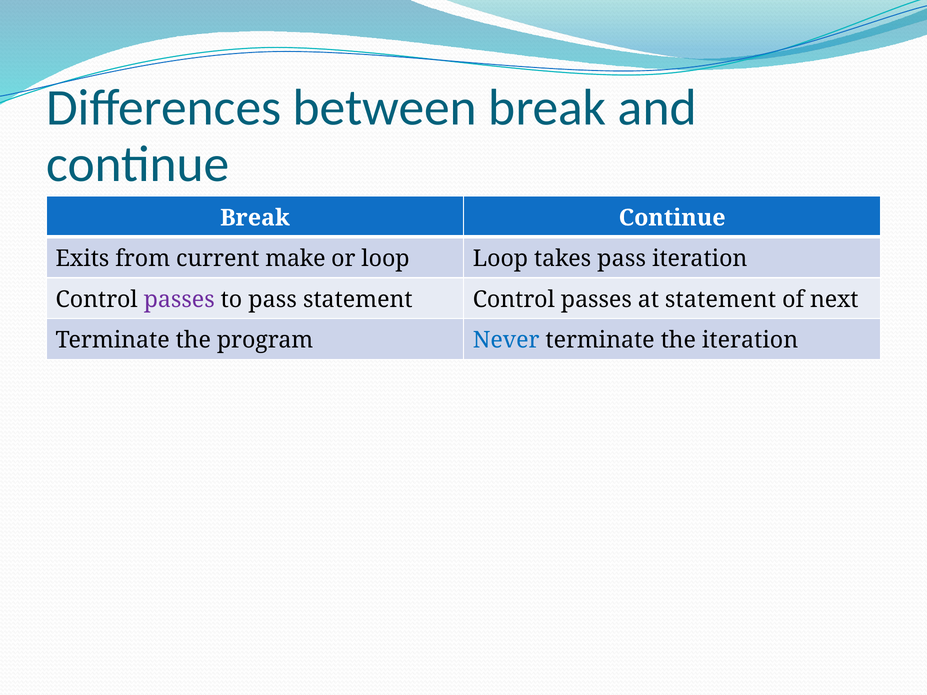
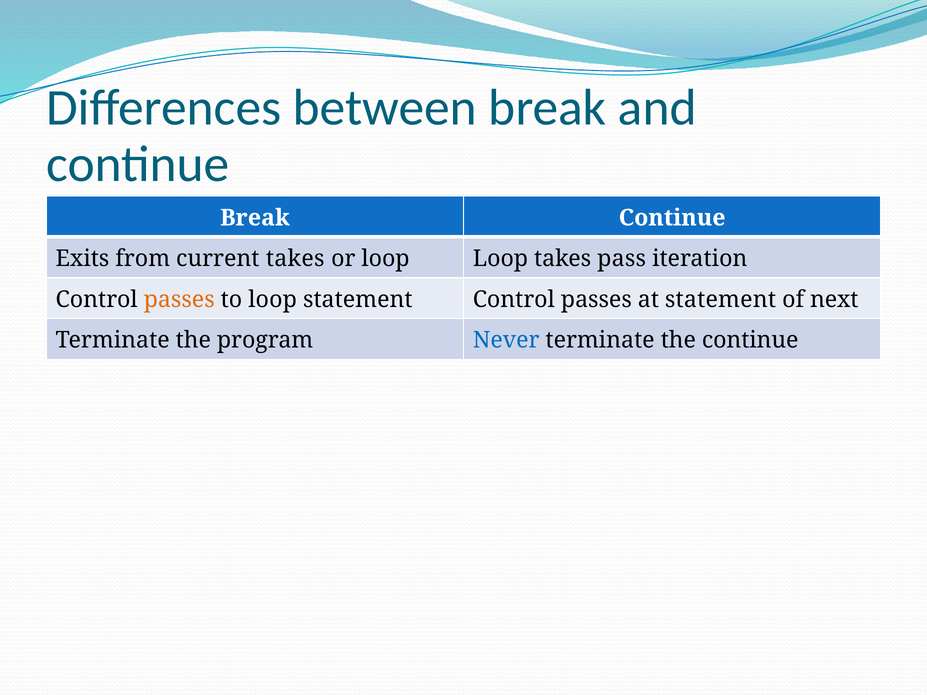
current make: make -> takes (295, 259)
passes colour: purple -> orange (179, 300)
to pass: pass -> loop (273, 300)
the iteration: iteration -> continue (750, 340)
